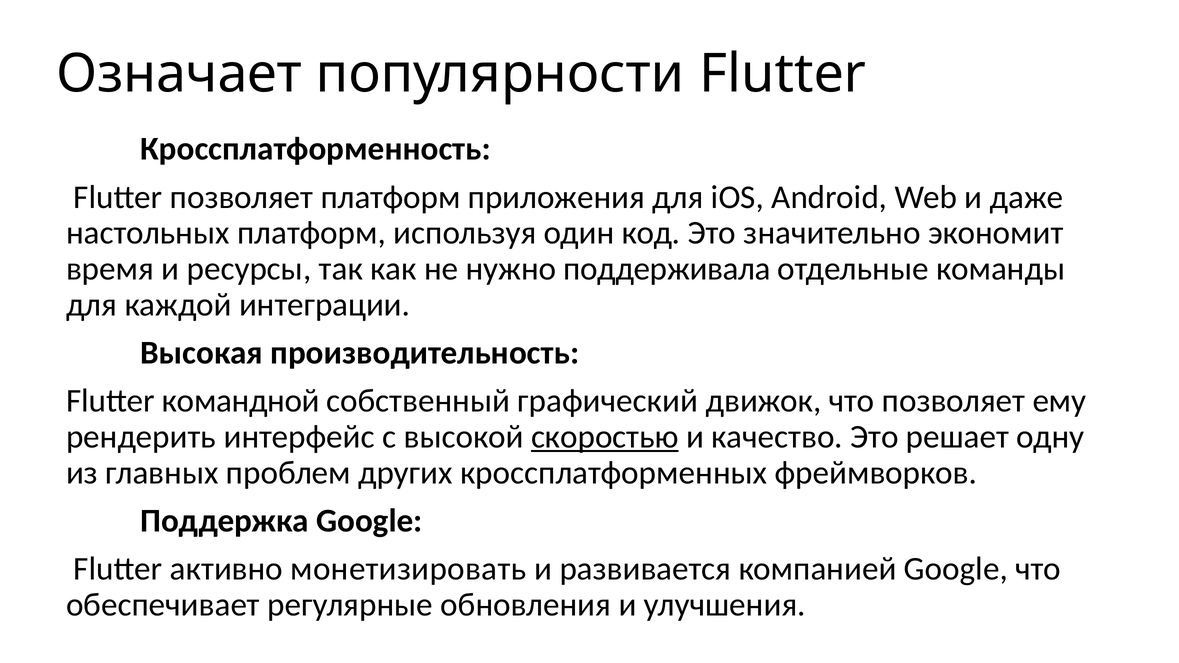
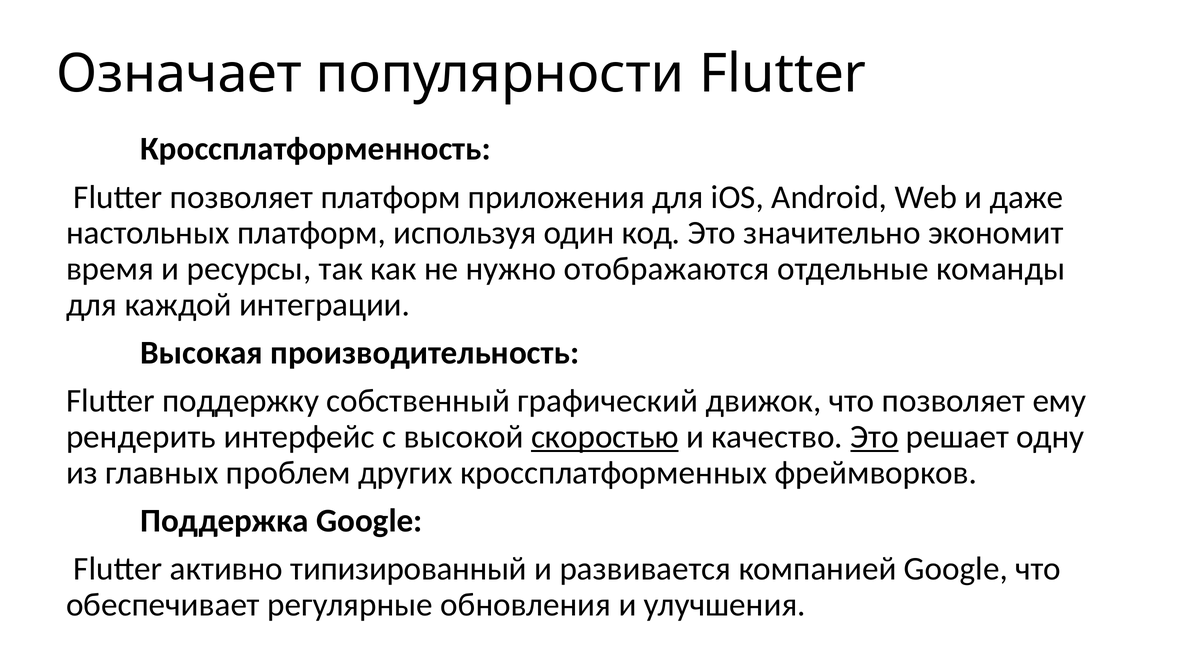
поддерживала: поддерживала -> отображаются (667, 269)
командной: командной -> поддержку (241, 401)
Это underline: none -> present (874, 437)
монетизировать: монетизировать -> типизированный (409, 569)
